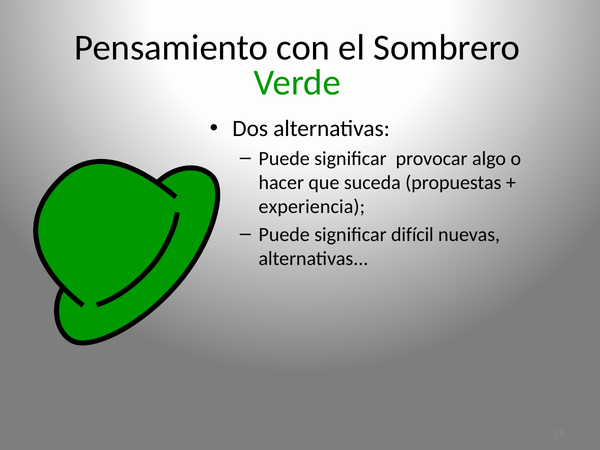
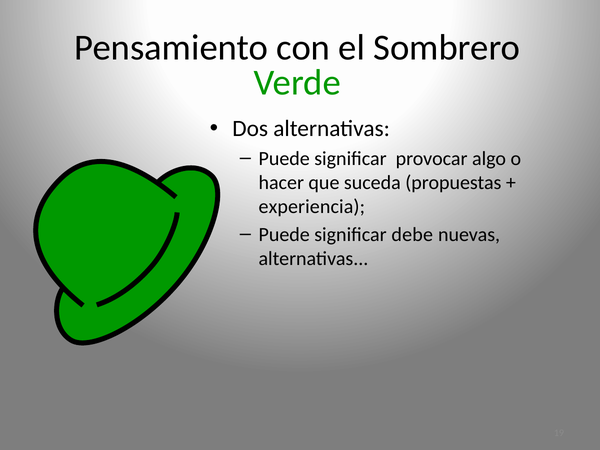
difícil: difícil -> debe (412, 234)
